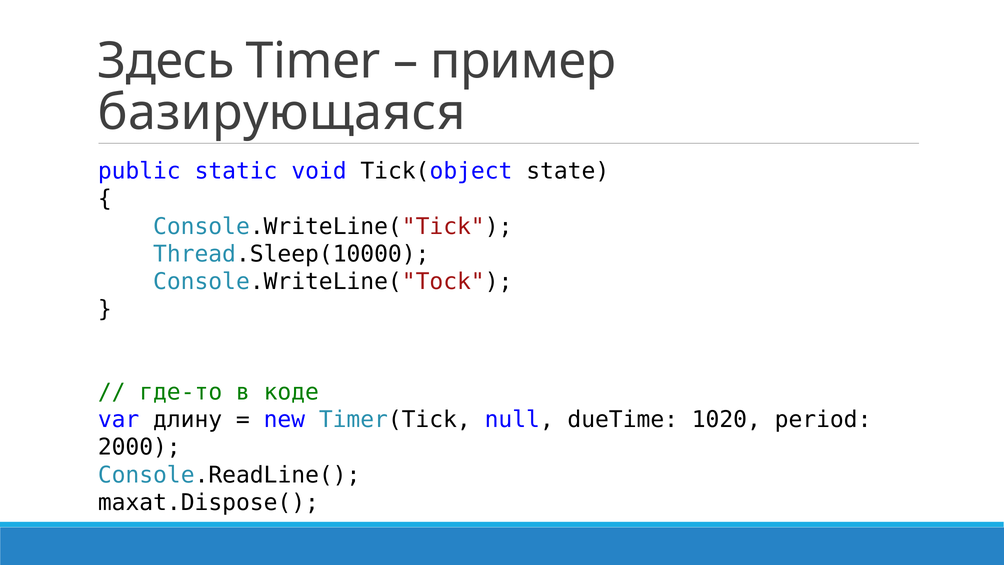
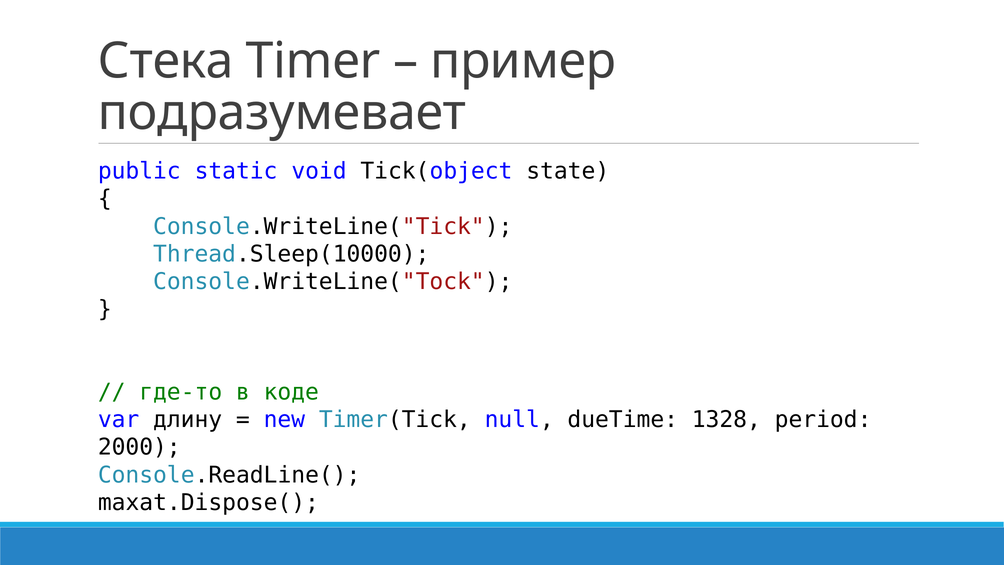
Здесь: Здесь -> Стека (166, 61)
базирующаяся: базирующаяся -> подразумевает (282, 112)
1020: 1020 -> 1328 (726, 420)
